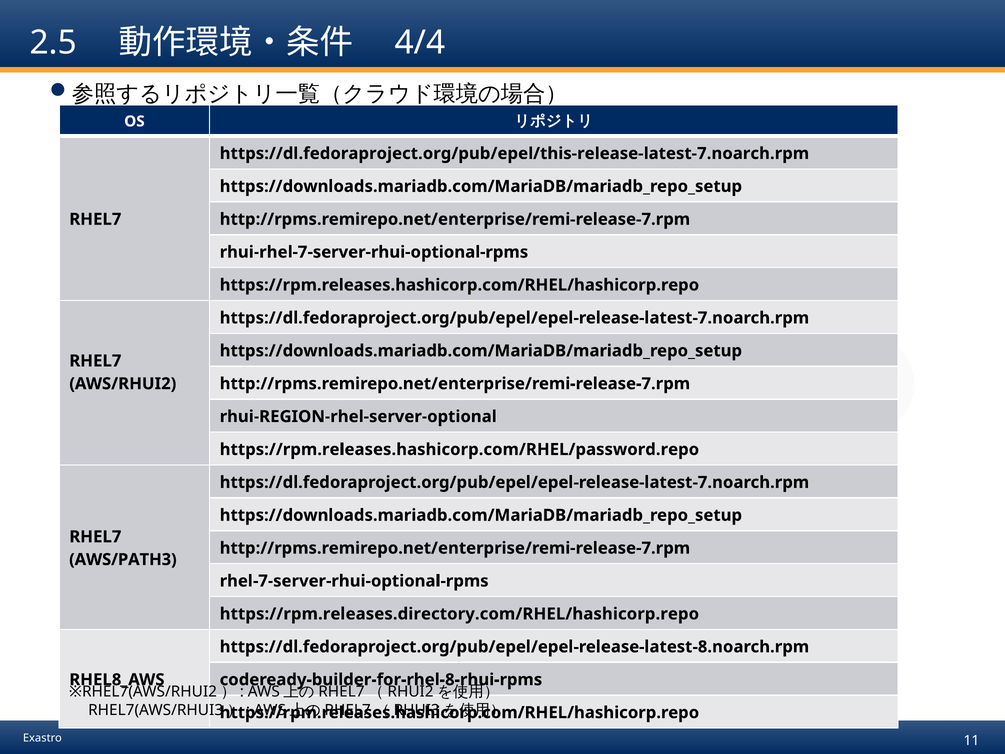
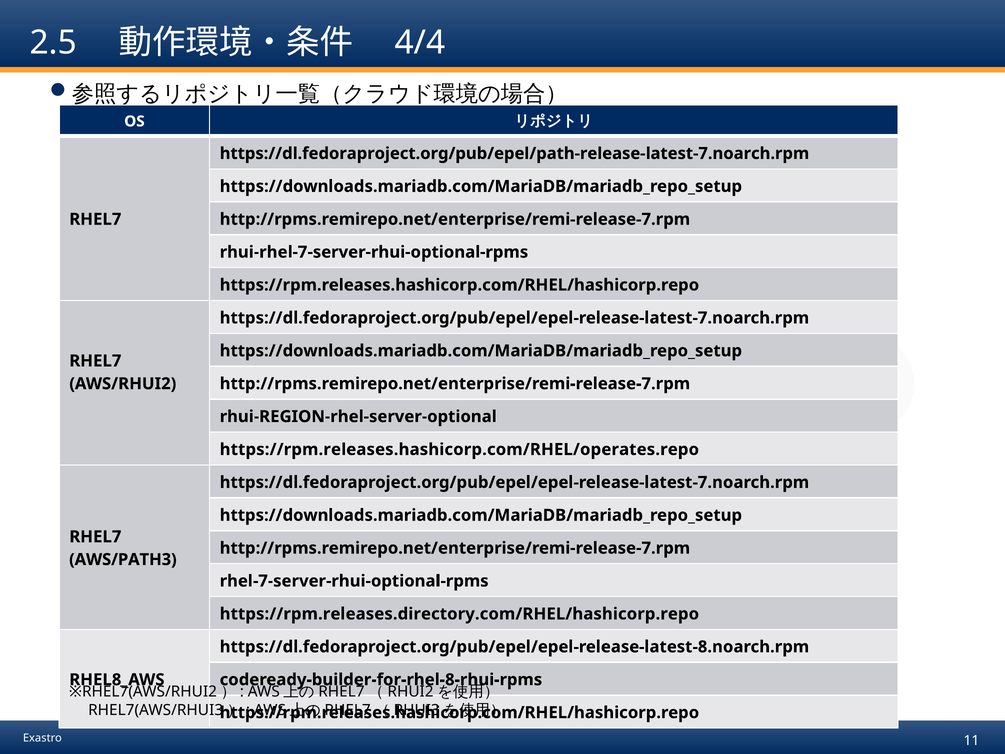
https://dl.fedoraproject.org/pub/epel/this-release-latest-7.noarch.rpm: https://dl.fedoraproject.org/pub/epel/this-release-latest-7.noarch.rpm -> https://dl.fedoraproject.org/pub/epel/path-release-latest-7.noarch.rpm (514, 153)
https://rpm.releases.hashicorp.com/RHEL/password.repo: https://rpm.releases.hashicorp.com/RHEL/password.repo -> https://rpm.releases.hashicorp.com/RHEL/operates.repo (459, 449)
